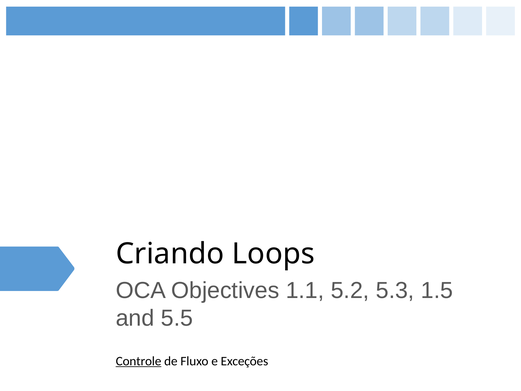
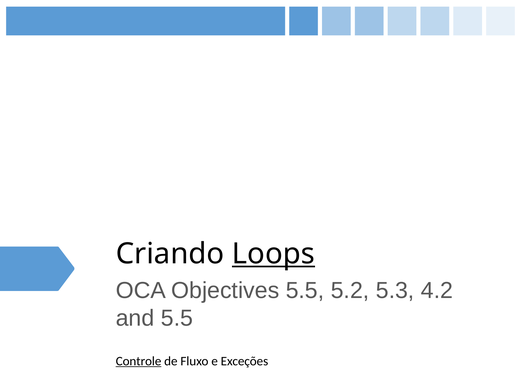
Loops underline: none -> present (273, 254)
Objectives 1.1: 1.1 -> 5.5 (305, 290)
1.5: 1.5 -> 4.2 (437, 290)
